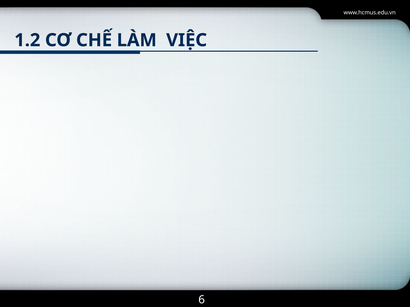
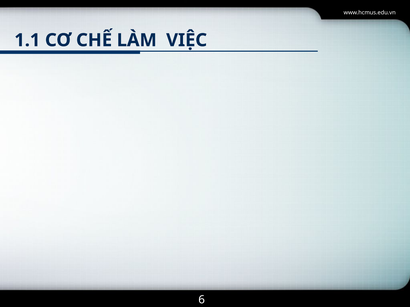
1.2: 1.2 -> 1.1 (27, 40)
